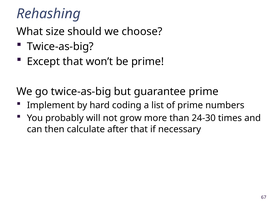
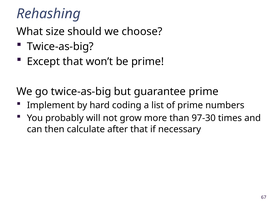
24-30: 24-30 -> 97-30 (204, 118)
